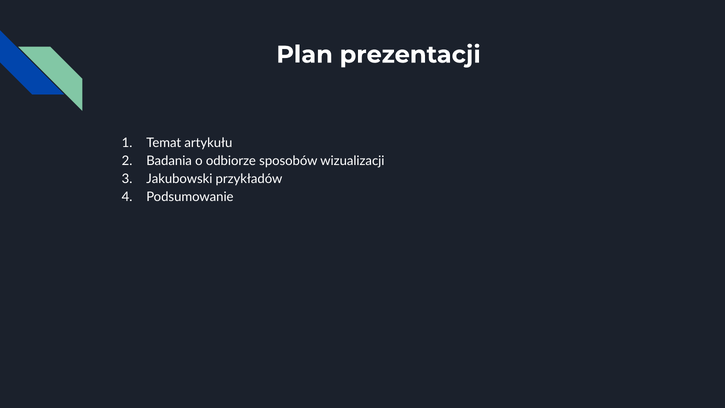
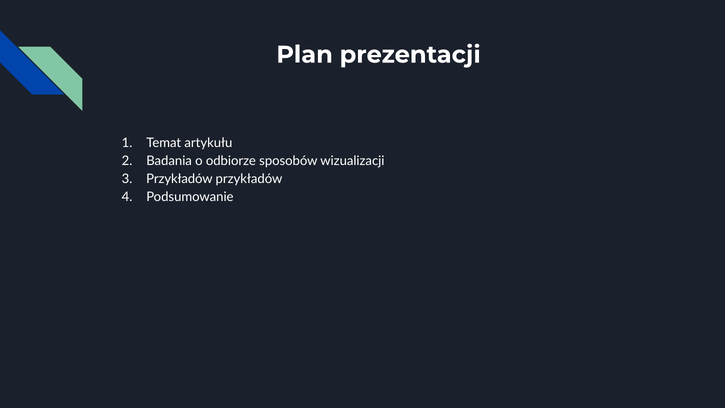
Jakubowski: Jakubowski -> Przykładów (179, 179)
